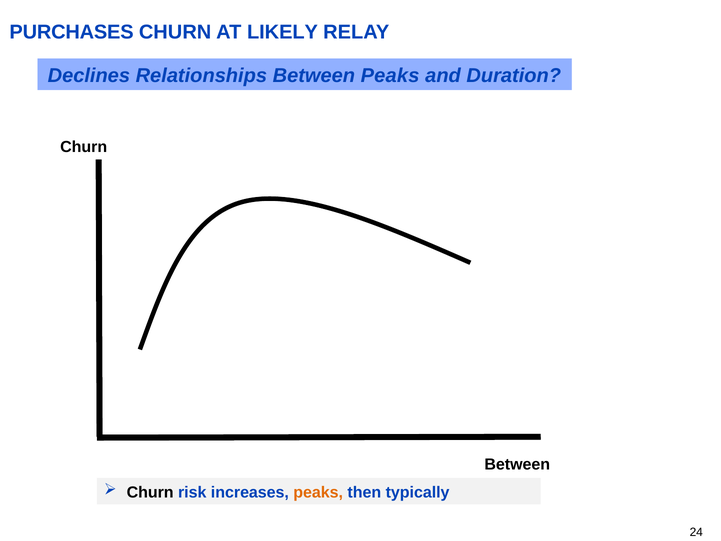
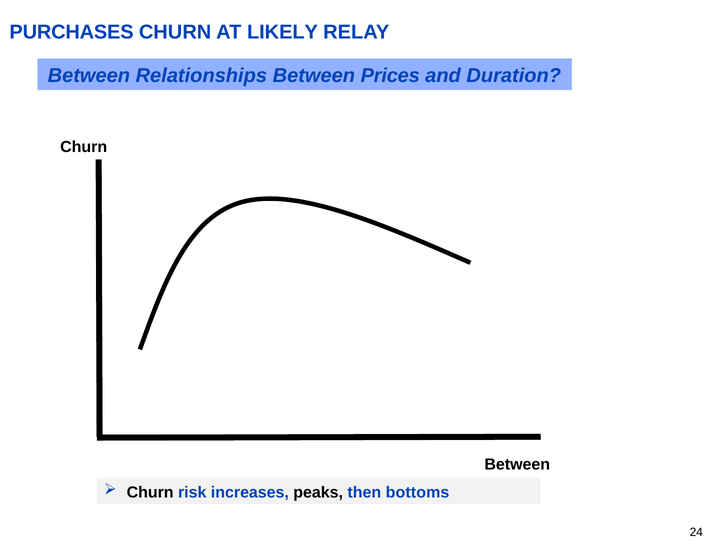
Declines: Declines -> Between (89, 76)
Between Peaks: Peaks -> Prices (390, 76)
peaks colour: orange -> black (318, 492)
typically: typically -> bottoms (418, 492)
